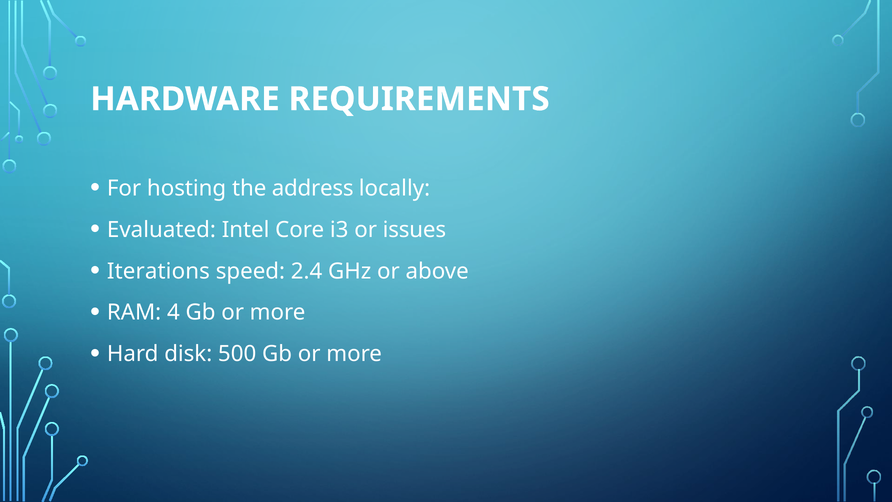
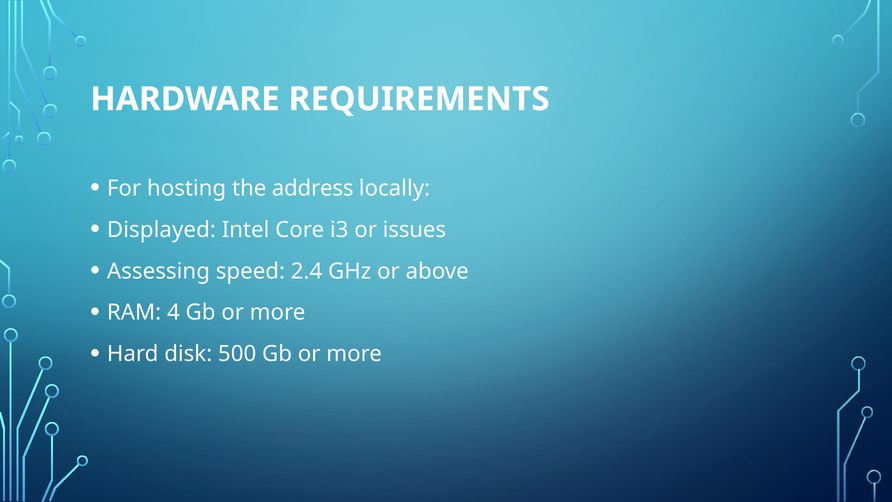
Evaluated: Evaluated -> Displayed (161, 230)
Iterations: Iterations -> Assessing (158, 271)
